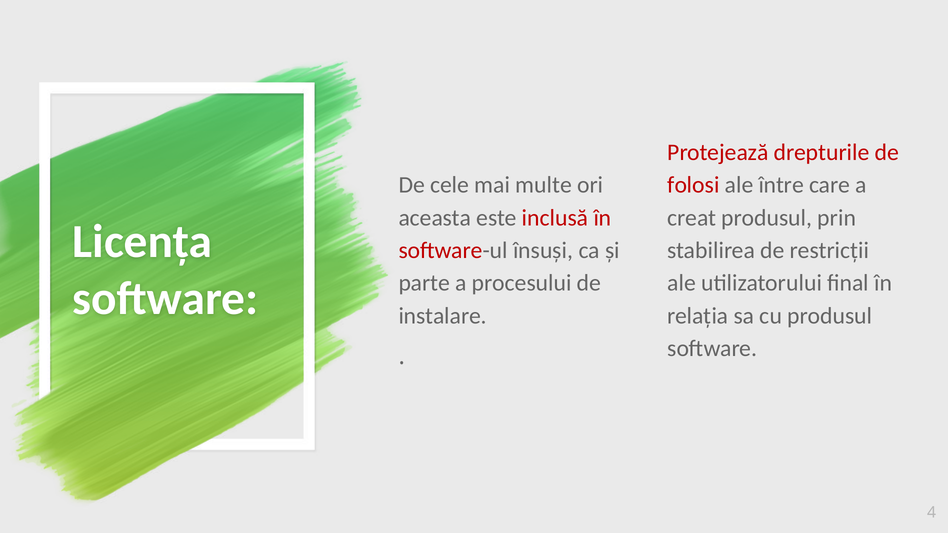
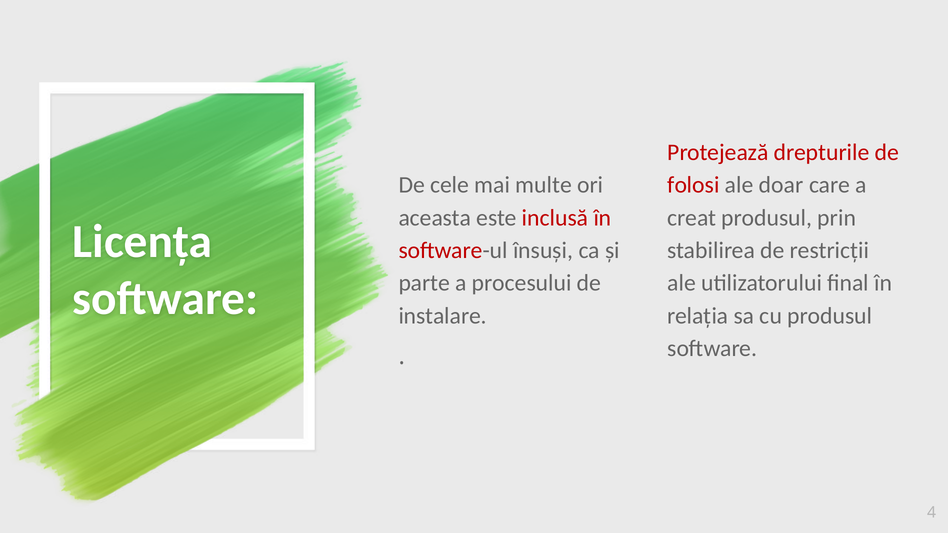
între: între -> doar (781, 185)
